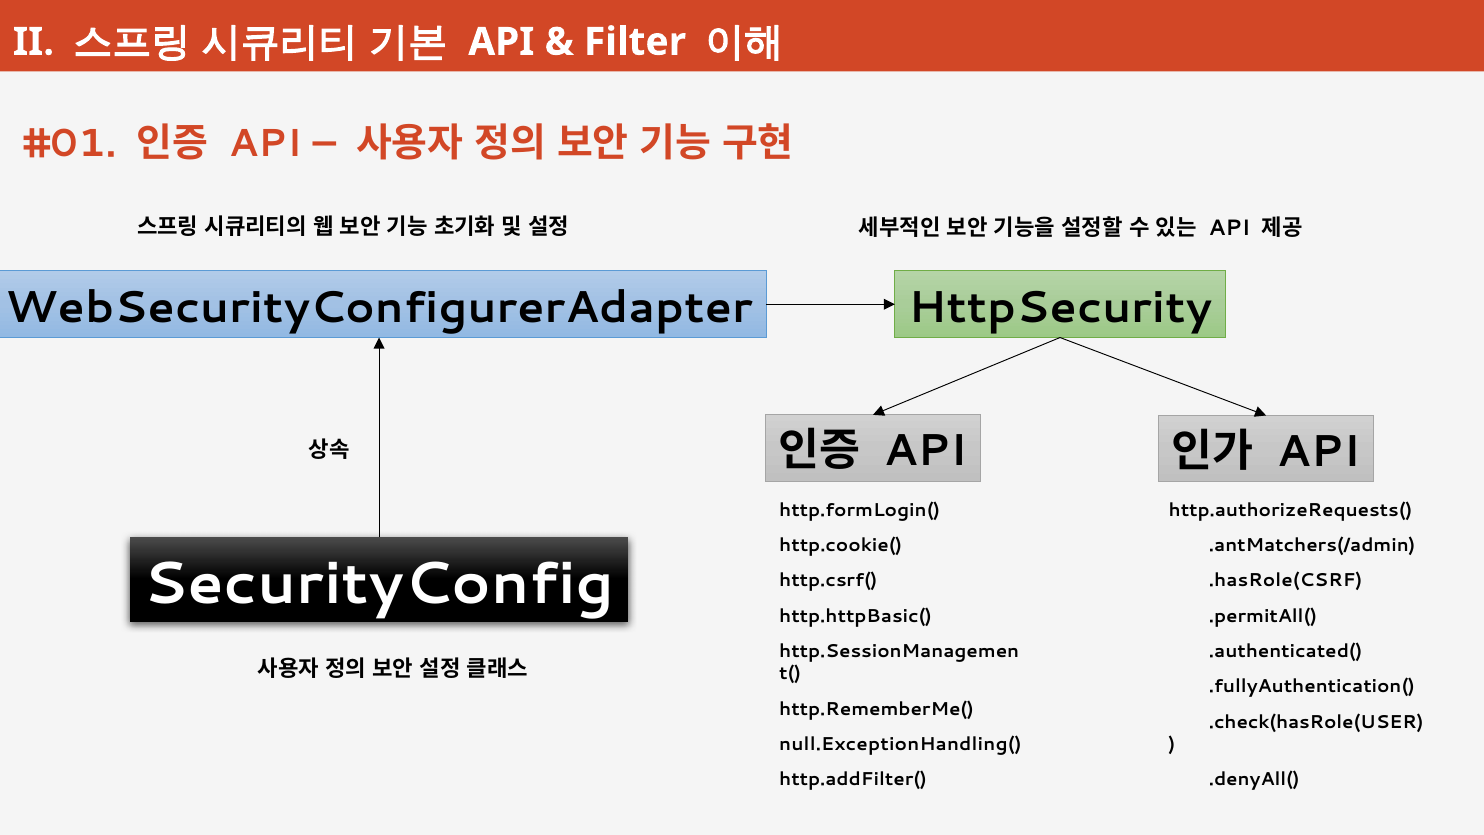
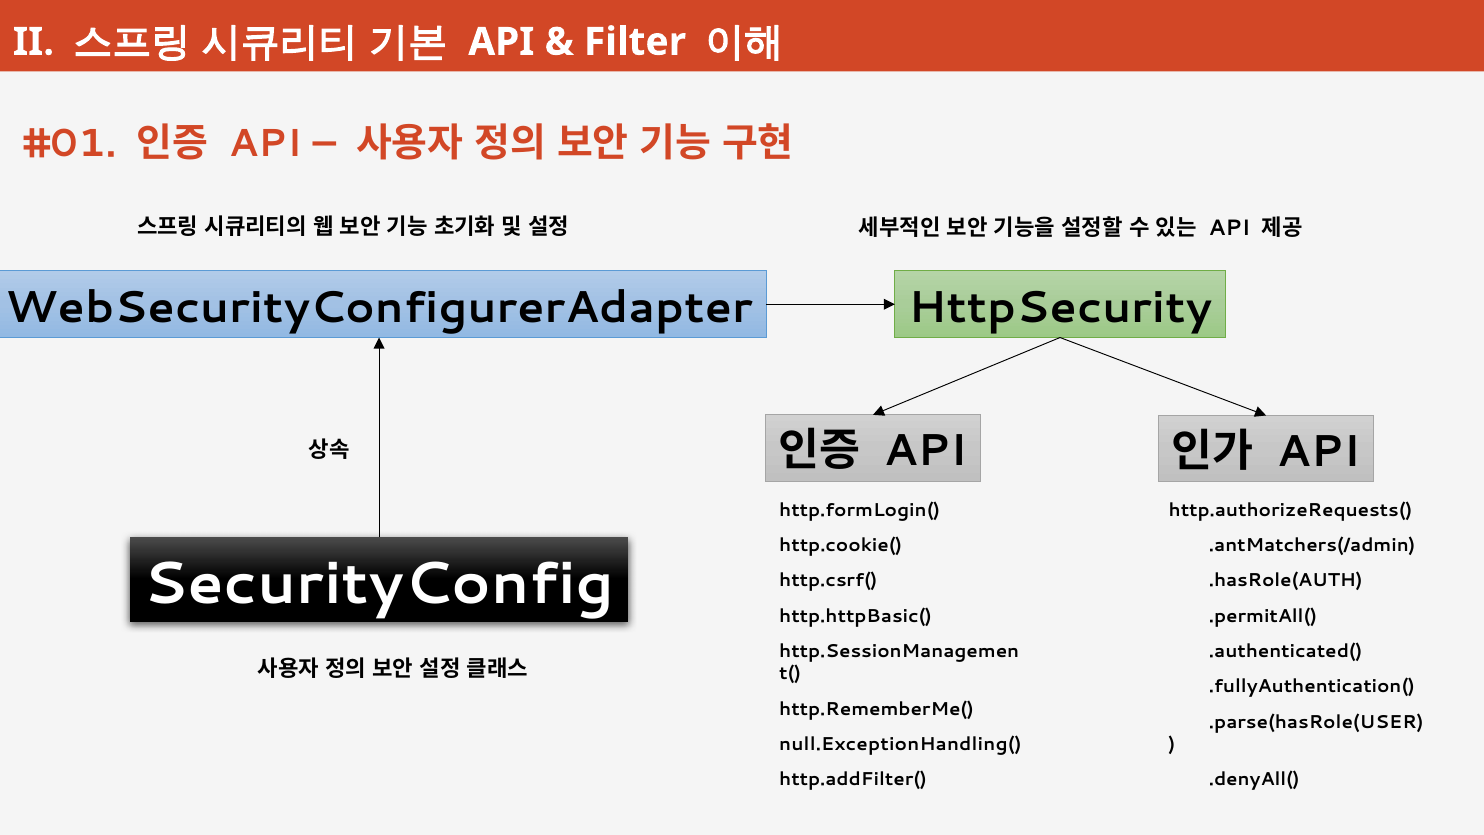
.hasRole(CSRF: .hasRole(CSRF -> .hasRole(AUTH (1286, 581)
.check(hasRole(USER: .check(hasRole(USER -> .parse(hasRole(USER (1316, 722)
